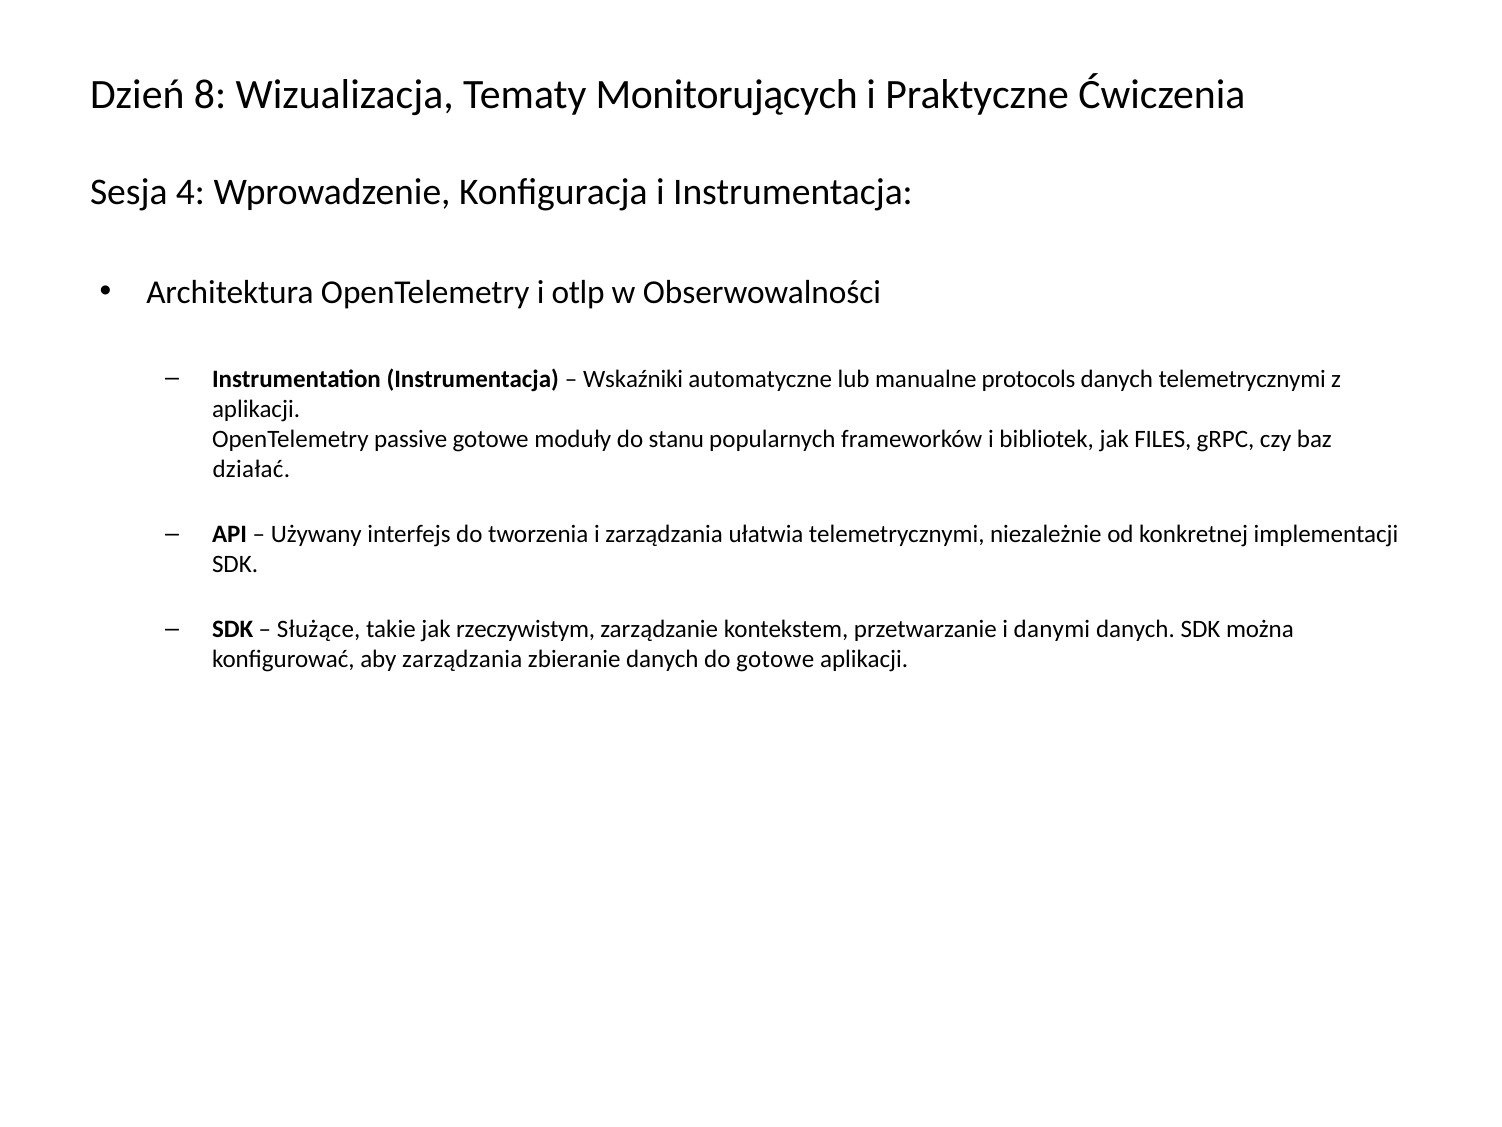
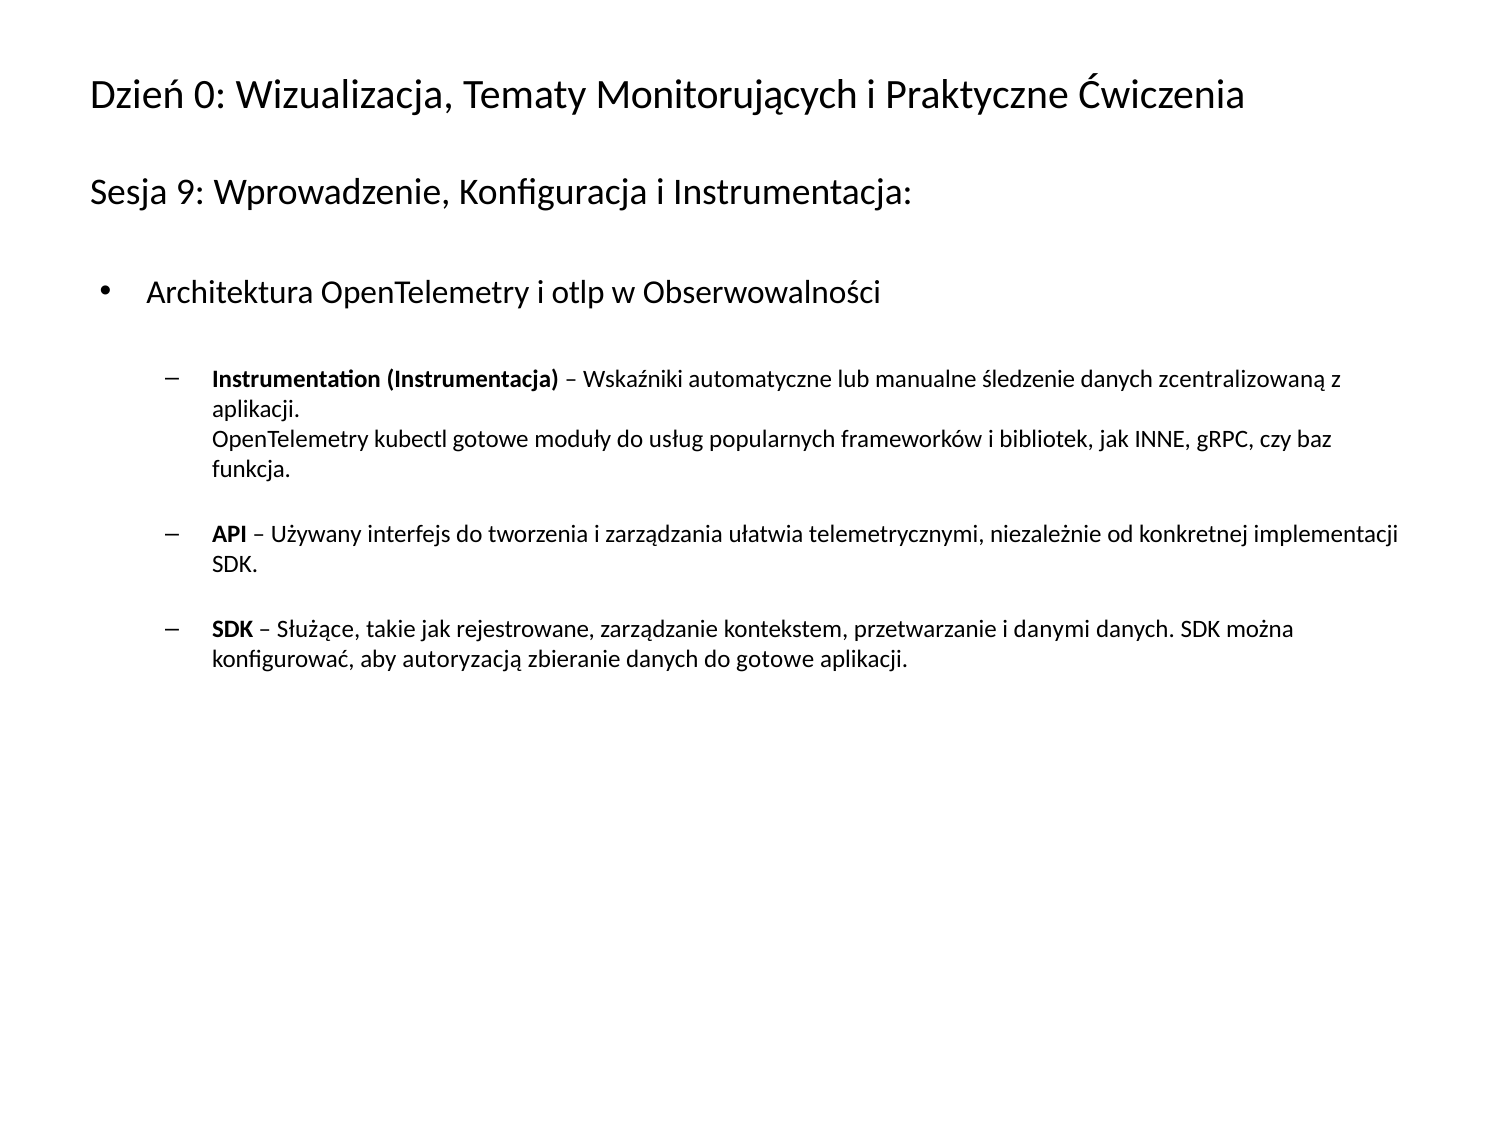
8: 8 -> 0 (210, 94)
4: 4 -> 9 (190, 192)
protocols: protocols -> śledzenie (1029, 379)
danych telemetrycznymi: telemetrycznymi -> zcentralizowaną (1242, 379)
passive: passive -> kubectl (411, 439)
stanu: stanu -> usług (676, 439)
FILES: FILES -> INNE (1163, 439)
działać: działać -> funkcja (252, 469)
rzeczywistym: rzeczywistym -> rejestrowane (526, 629)
aby zarządzania: zarządzania -> autoryzacją (462, 659)
